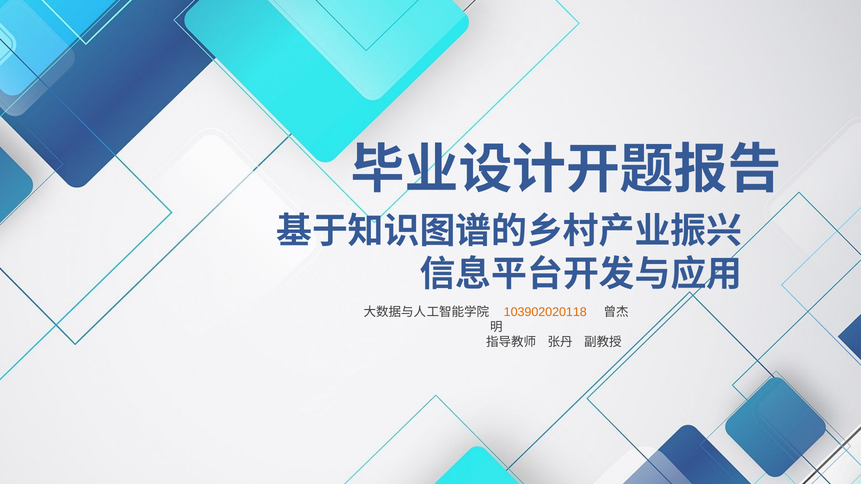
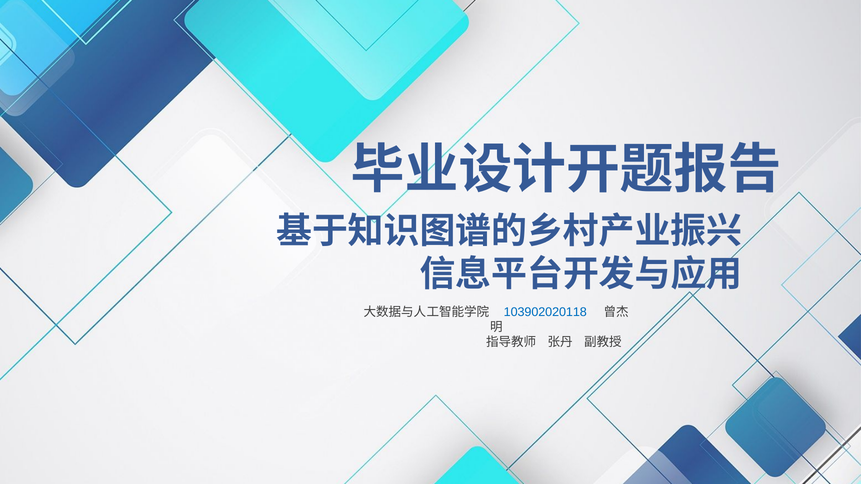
103902020118 colour: orange -> blue (545, 312)
